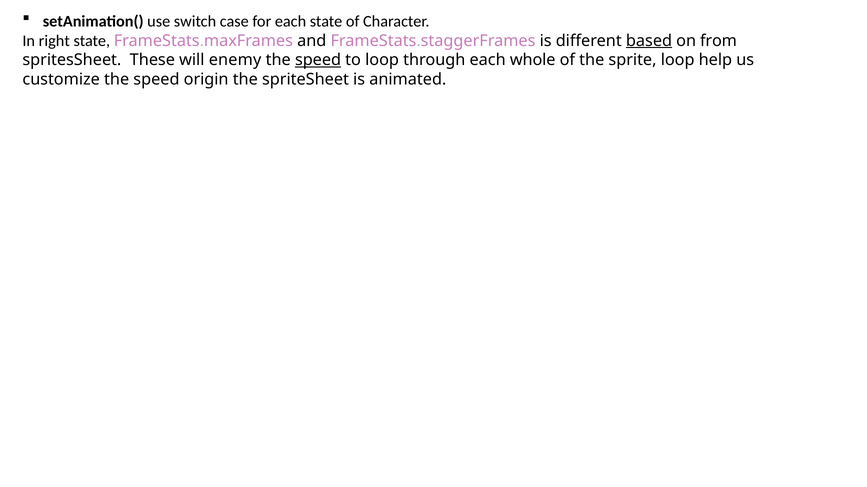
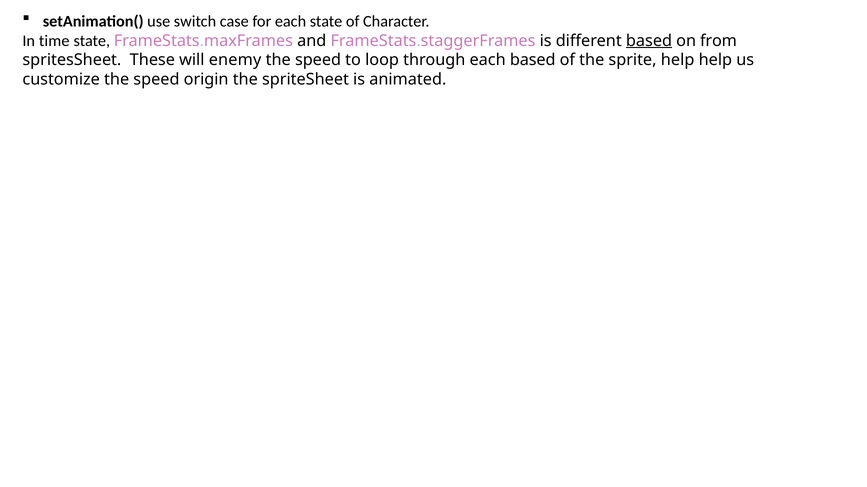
right: right -> time (54, 41)
speed underline: present -> none (318, 60)
each whole: whole -> based (533, 60)
sprite loop: loop -> help (678, 60)
